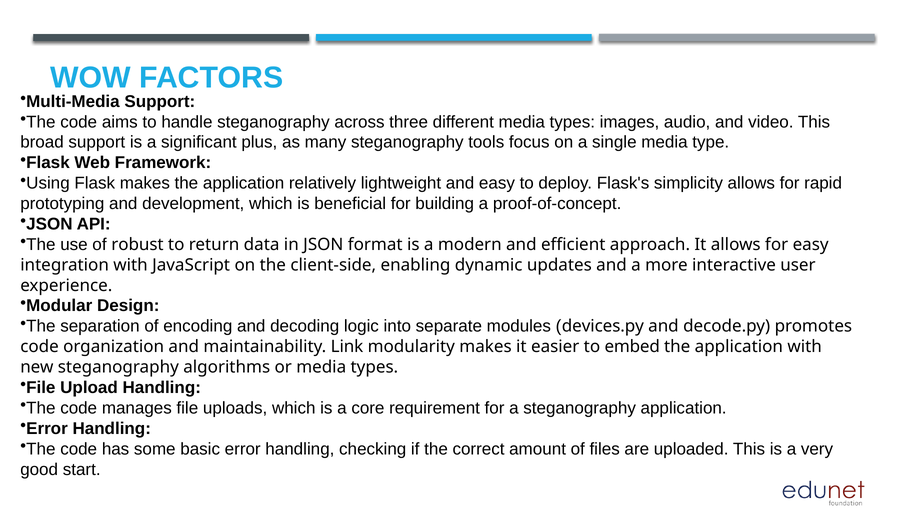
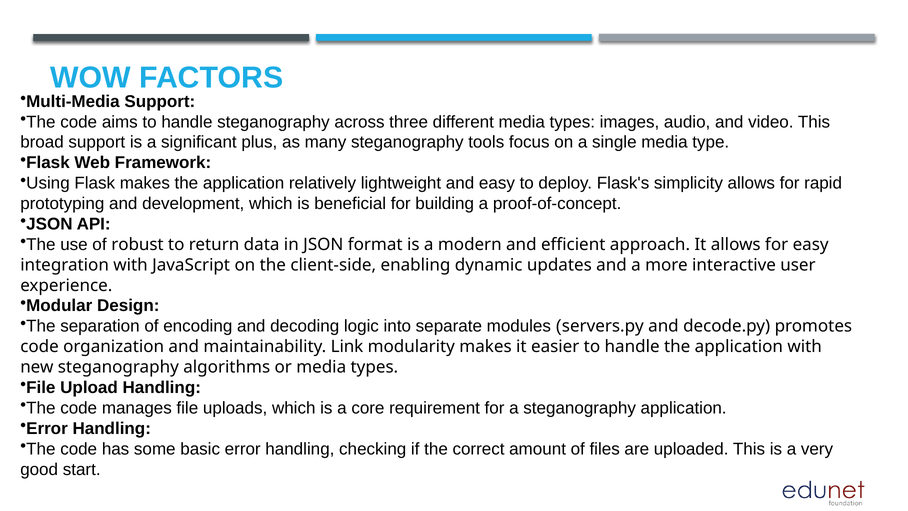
devices.py: devices.py -> servers.py (603, 326)
easier to embed: embed -> handle (632, 347)
